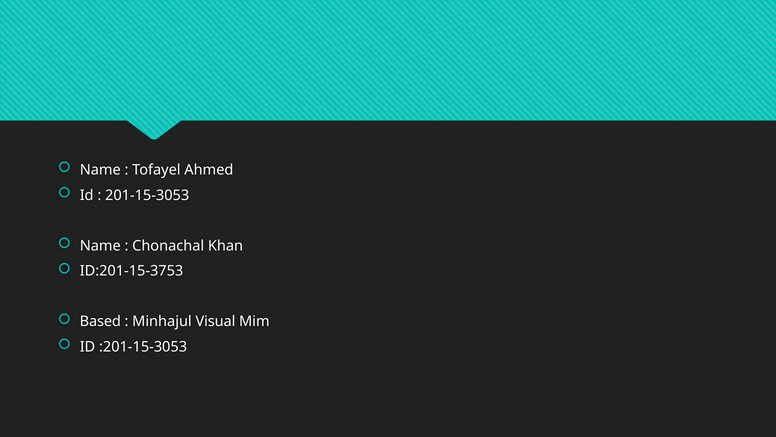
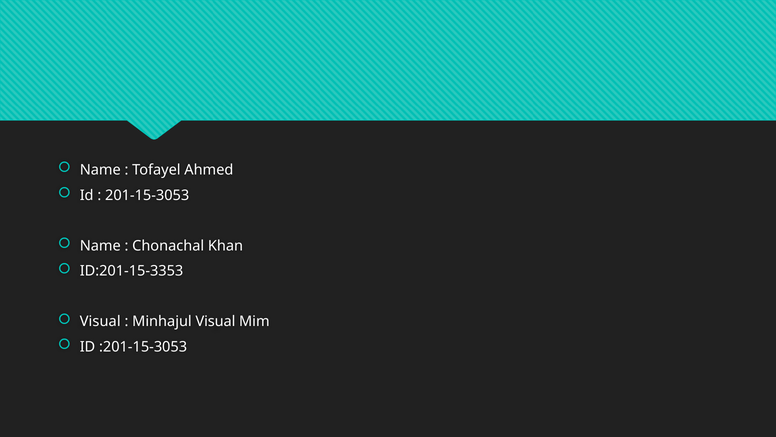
ID:201-15-3753: ID:201-15-3753 -> ID:201-15-3353 (132, 271)
Based: Based -> Visual (100, 321)
